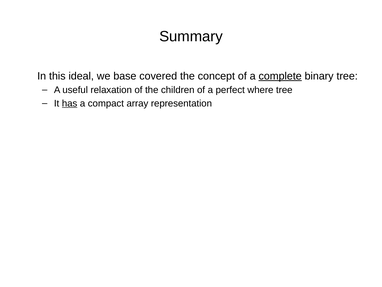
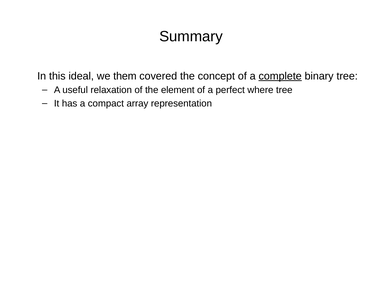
base: base -> them (125, 76)
children: children -> element (178, 90)
has underline: present -> none (70, 103)
